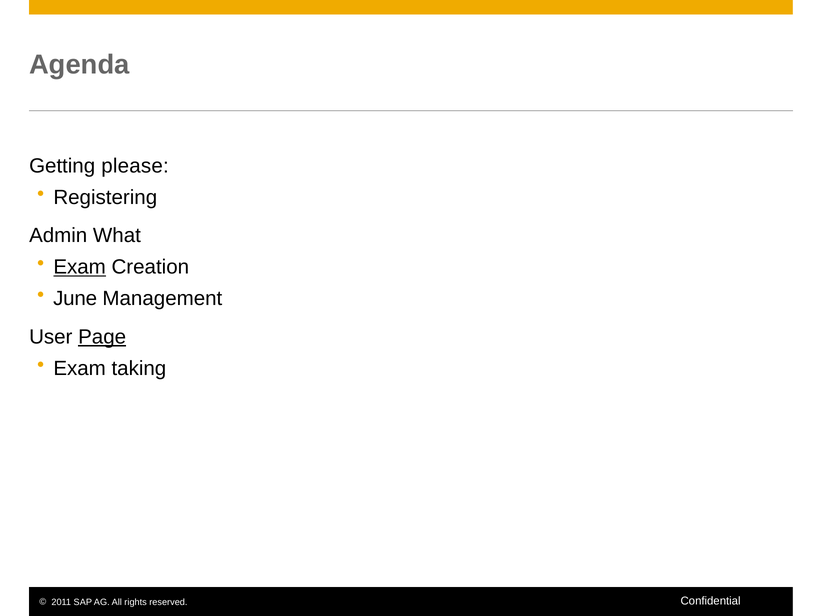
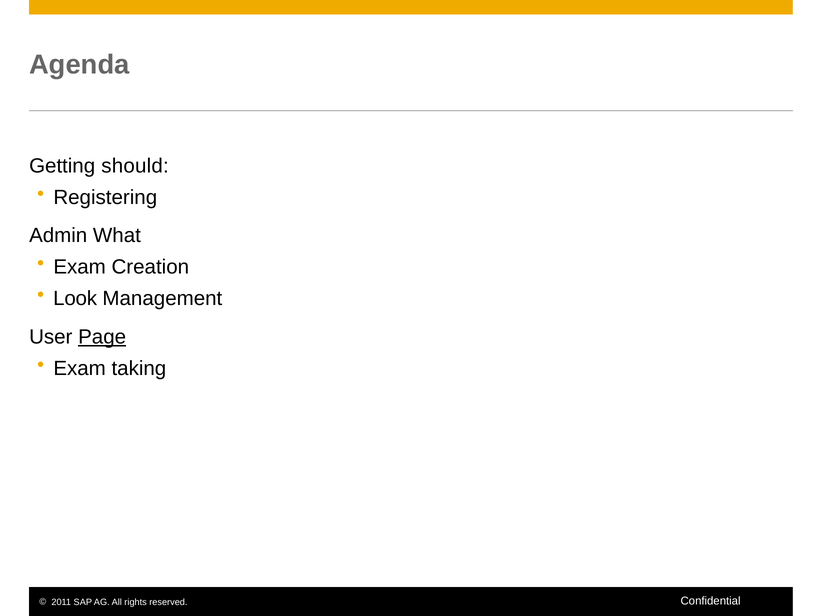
please: please -> should (135, 166)
Exam underline: present -> none (80, 267)
June: June -> Look (75, 299)
